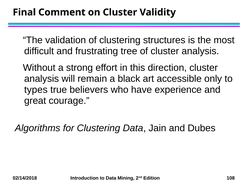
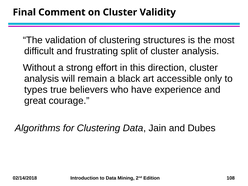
tree: tree -> split (129, 51)
